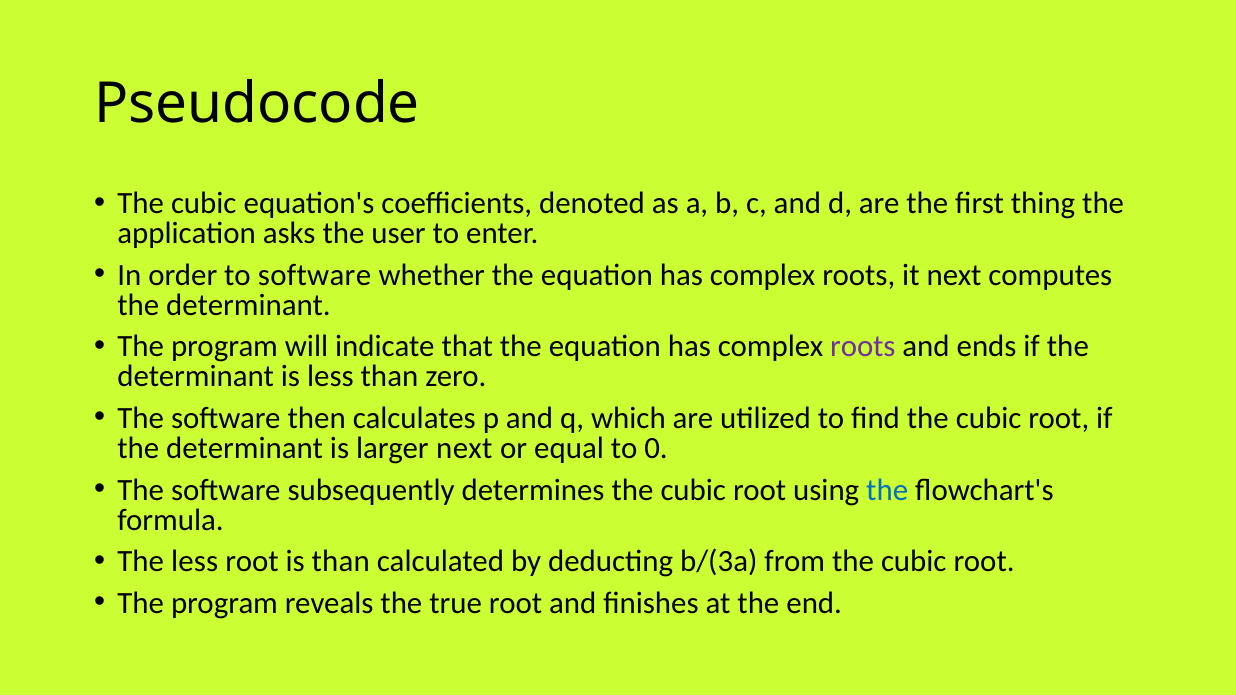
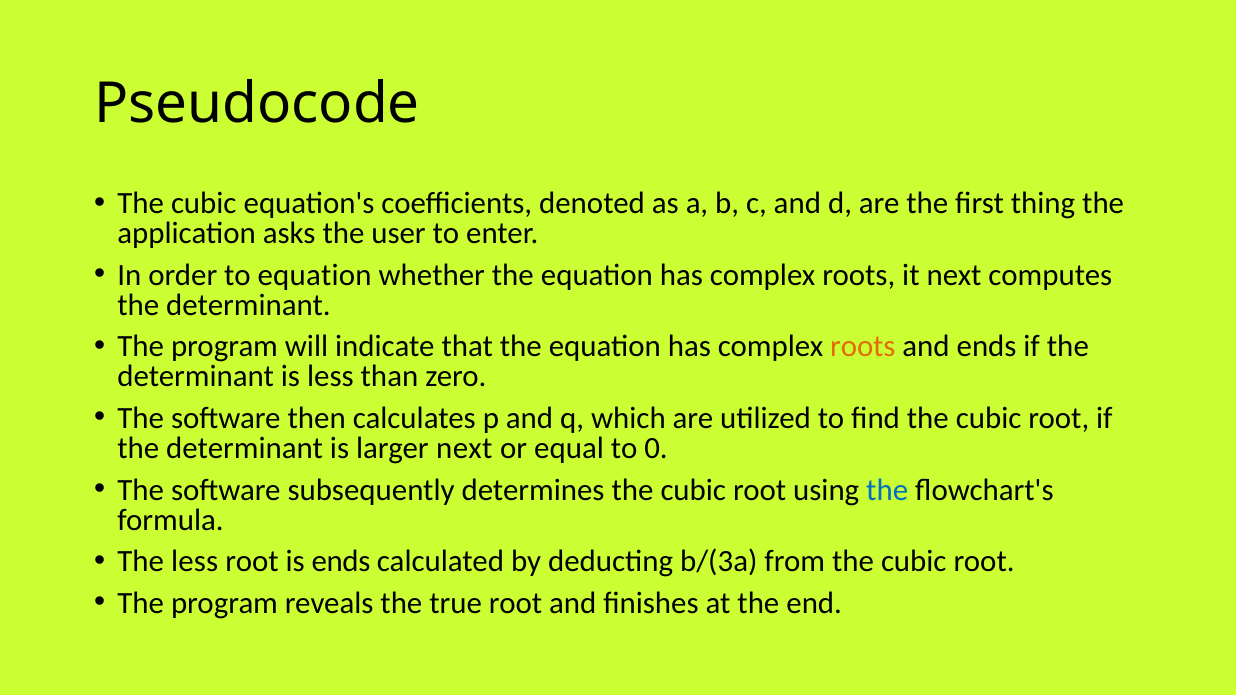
to software: software -> equation (315, 275)
roots colour: purple -> orange (863, 347)
is than: than -> ends (341, 562)
